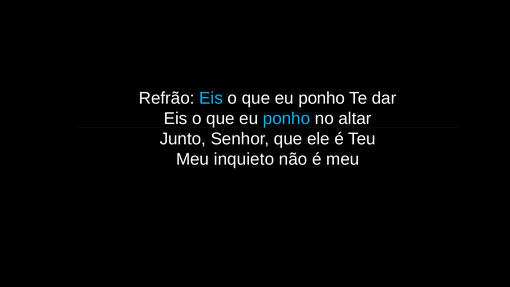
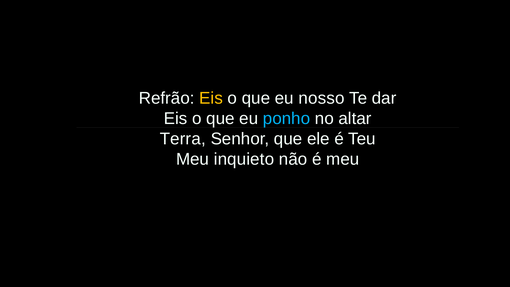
Eis colour: light blue -> yellow (211, 98)
ponho: ponho -> nosso (322, 98)
Junto: Junto -> Terra (183, 139)
